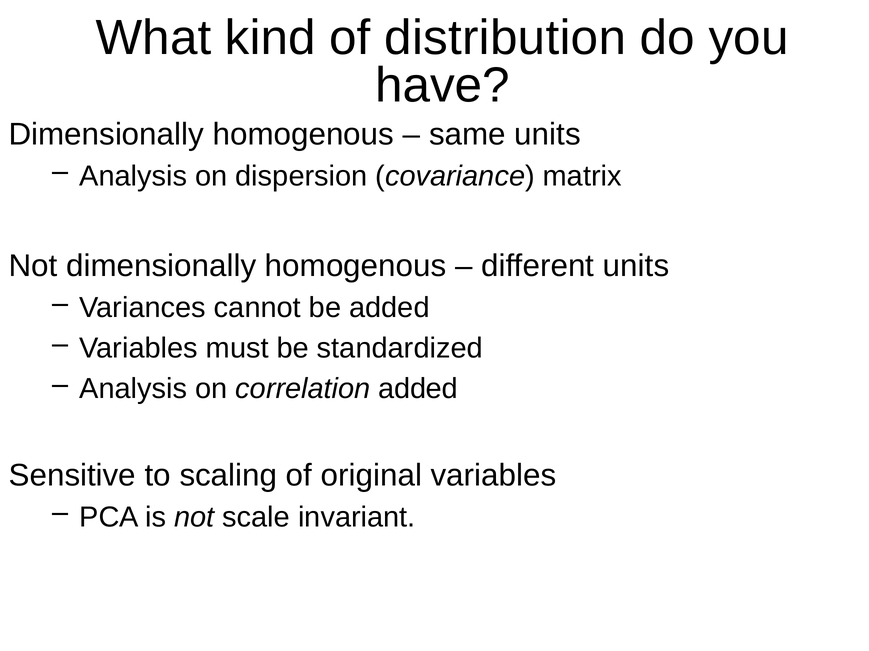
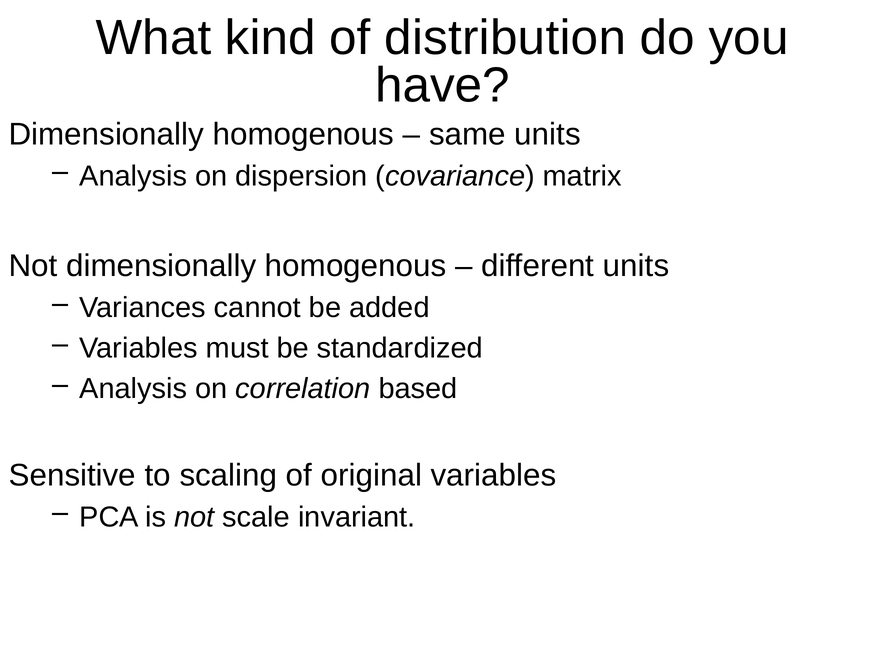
correlation added: added -> based (418, 389)
